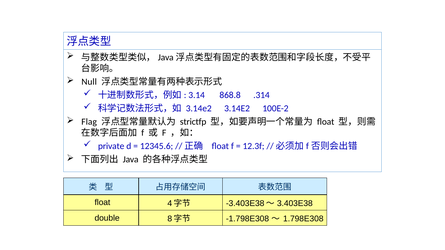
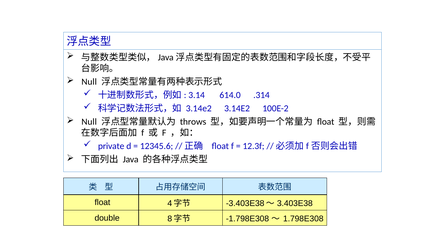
868.8: 868.8 -> 614.0 (230, 95)
Flag: Flag -> Null (89, 122)
strictfp: strictfp -> throws (193, 122)
